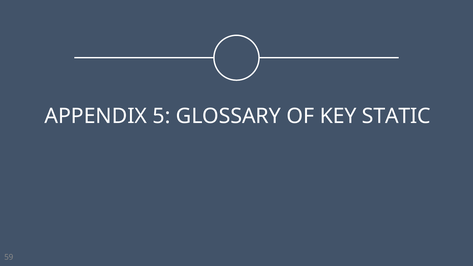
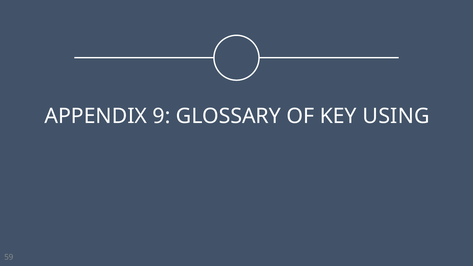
5: 5 -> 9 (161, 116)
STATIC: STATIC -> USING (396, 116)
